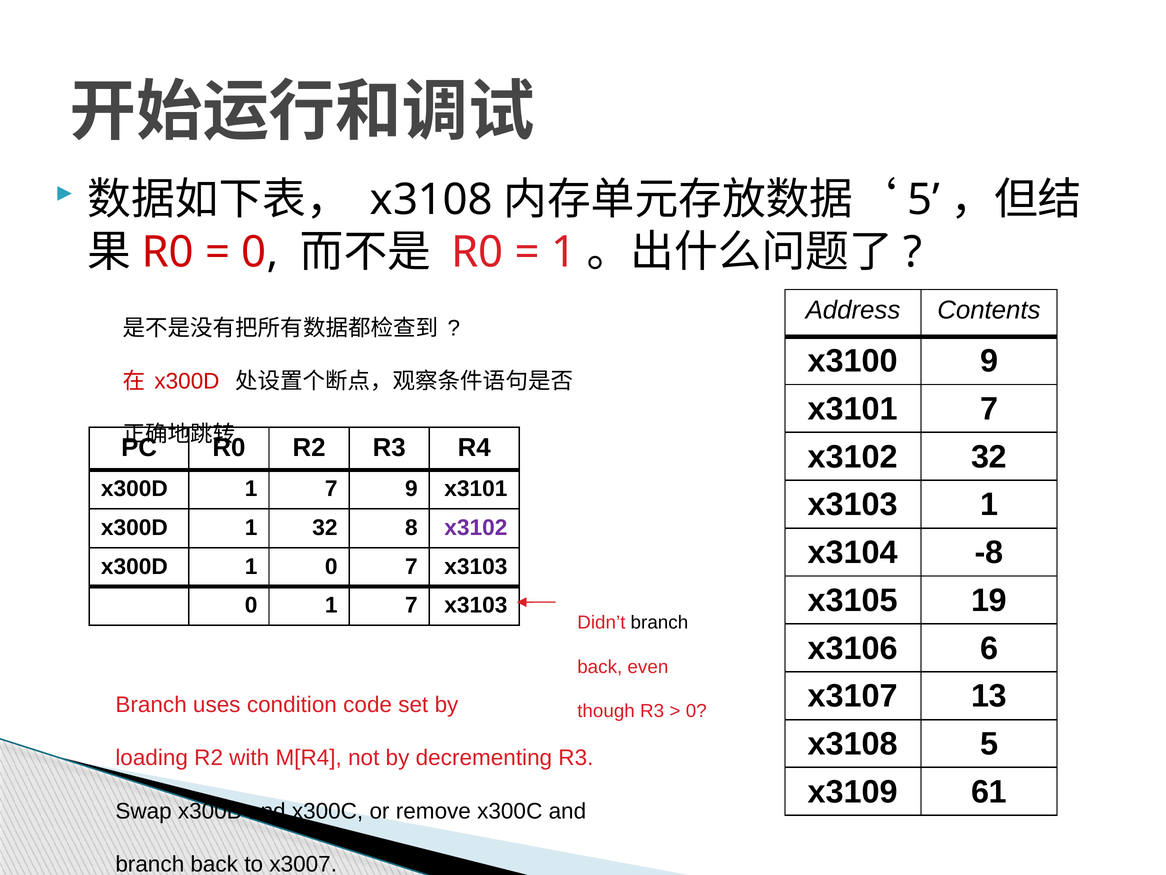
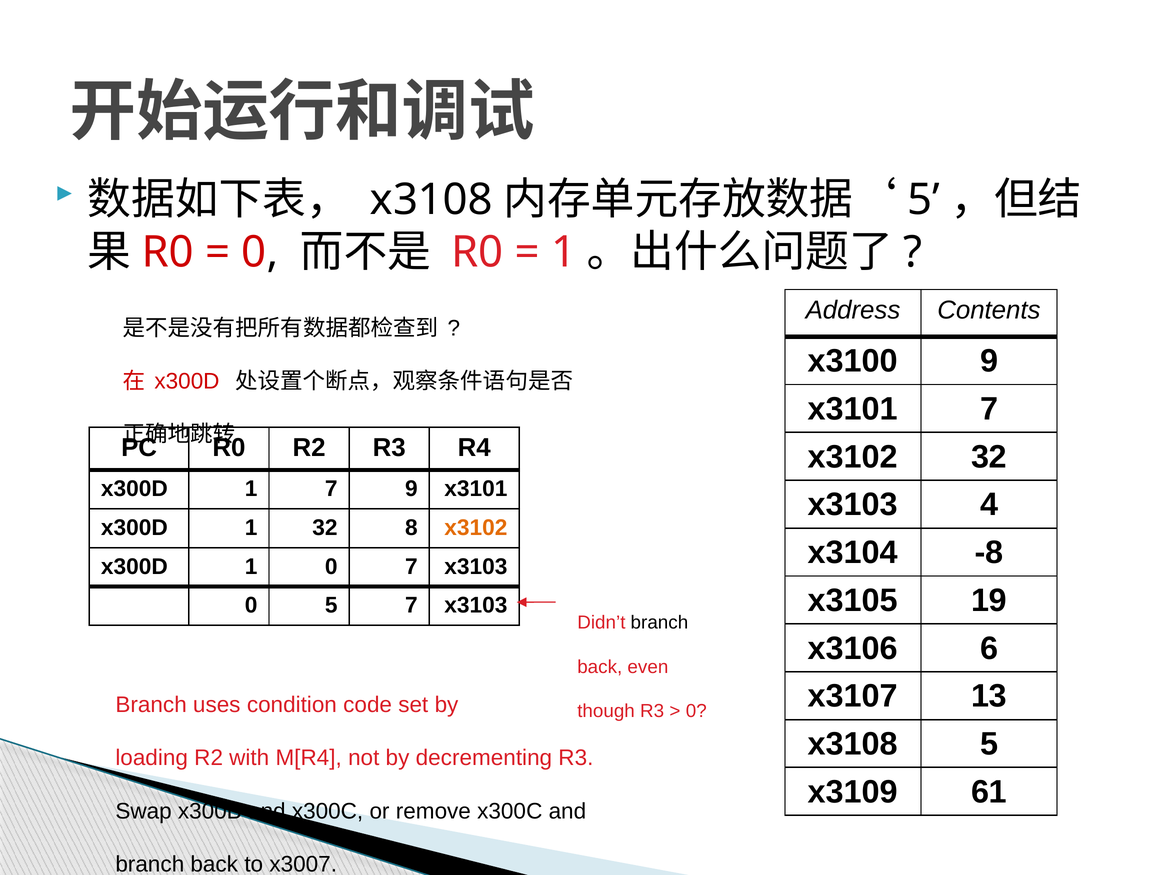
x3103 1: 1 -> 4 (989, 504)
x3102 colour: purple -> orange (476, 527)
0 1: 1 -> 5 (331, 605)
